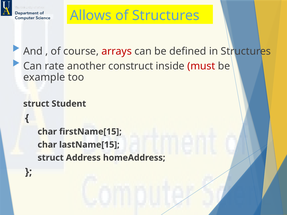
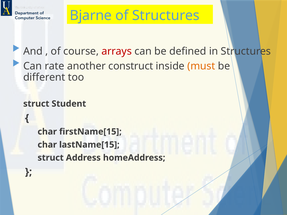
Allows: Allows -> Bjarne (91, 16)
must colour: red -> orange (201, 66)
example: example -> different (44, 77)
